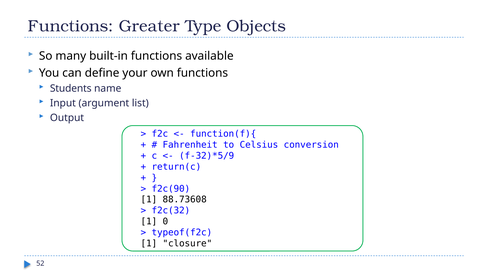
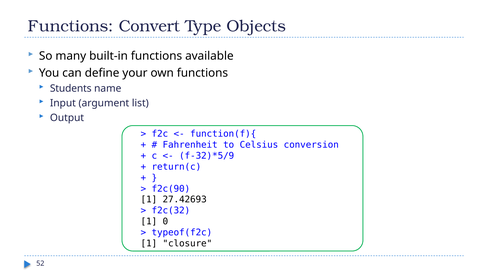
Greater: Greater -> Convert (149, 26)
88.73608: 88.73608 -> 27.42693 (185, 200)
